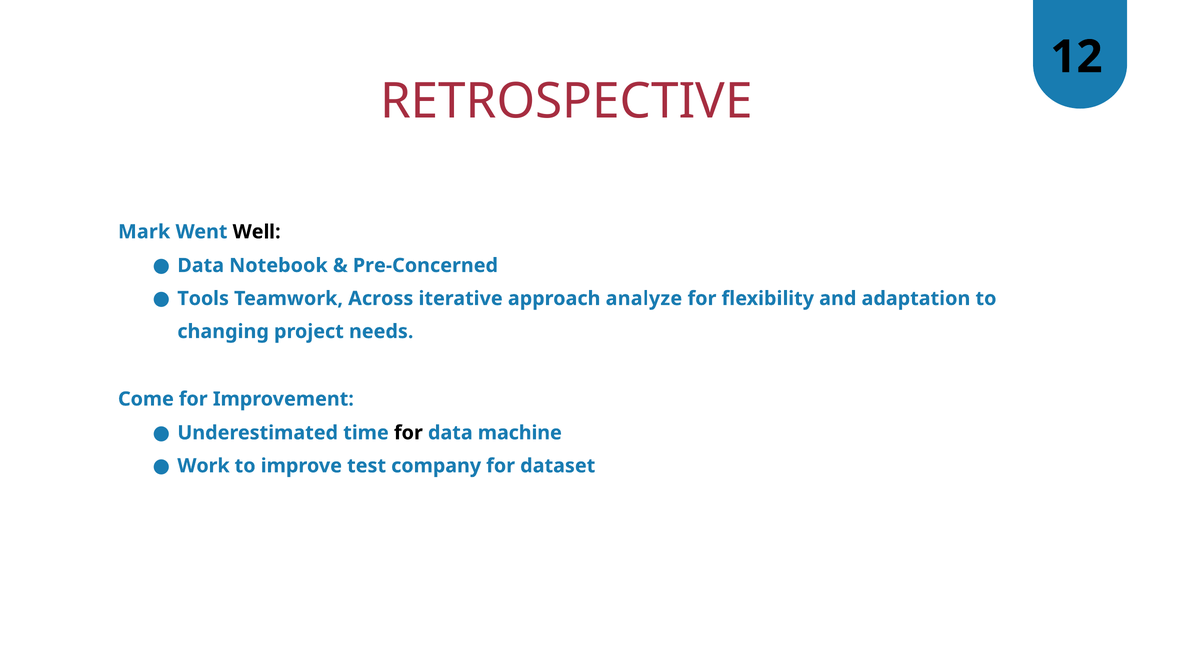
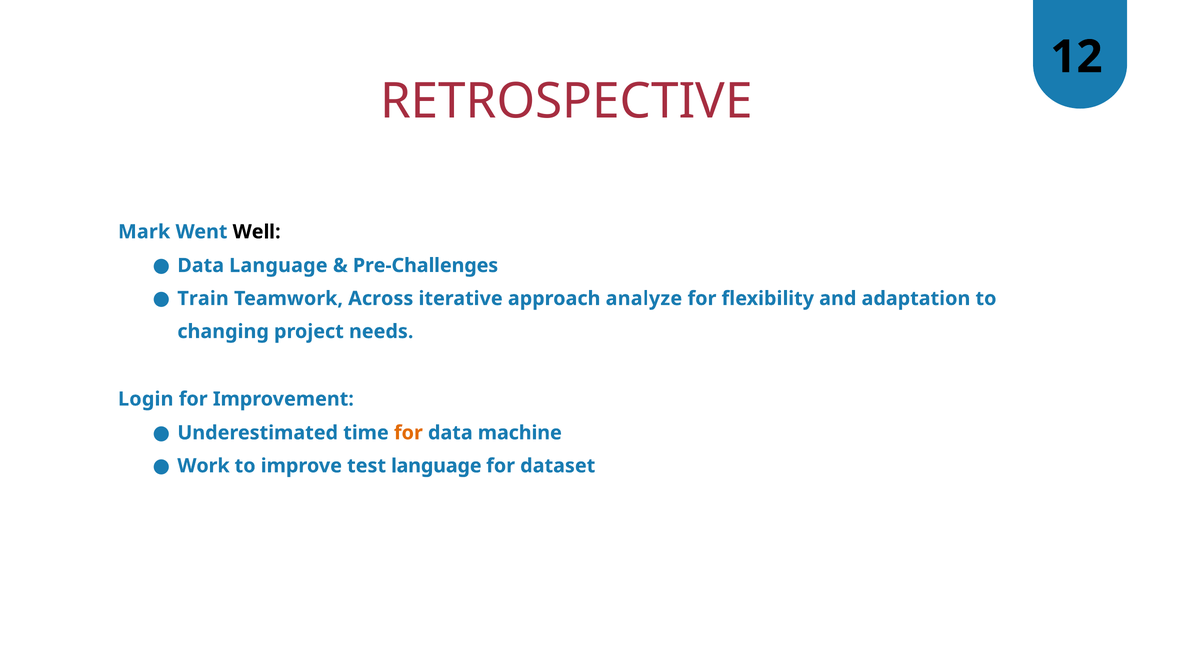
Data Notebook: Notebook -> Language (278, 265)
Pre-Concerned: Pre-Concerned -> Pre-Challenges (426, 265)
Tools: Tools -> Train (203, 298)
Come: Come -> Login (146, 399)
for colour: black -> orange (408, 433)
test company: company -> language (436, 466)
